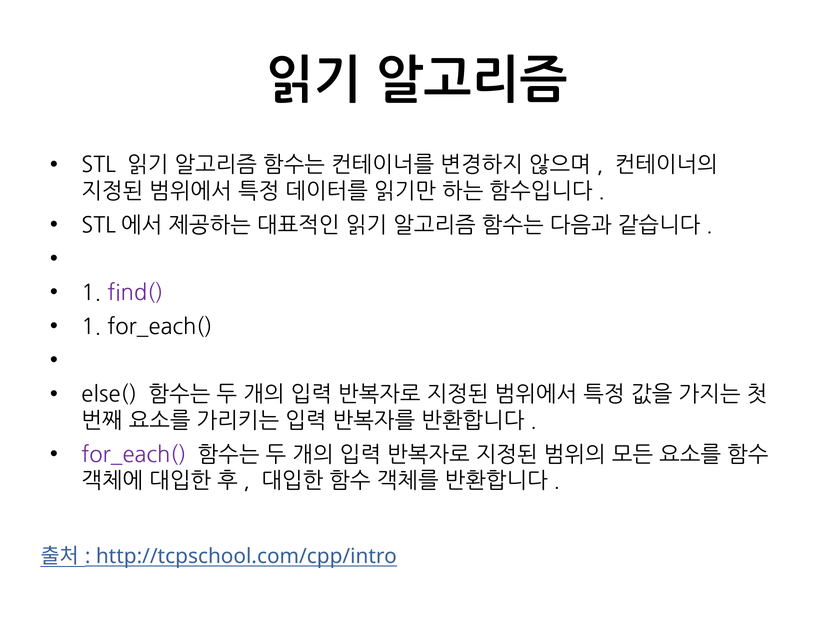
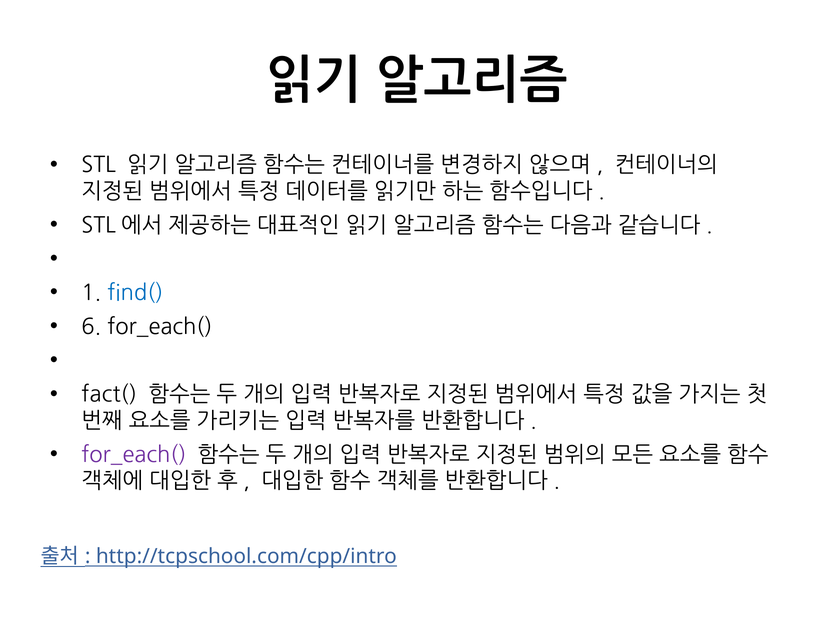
find( colour: purple -> blue (135, 293)
1: 1 -> 6 (91, 327)
else(: else( -> fact( (109, 394)
